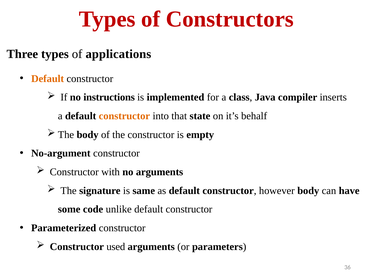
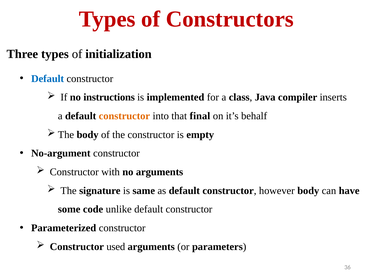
applications: applications -> initialization (118, 54)
Default colour: orange -> blue (48, 79)
state: state -> final (200, 116)
